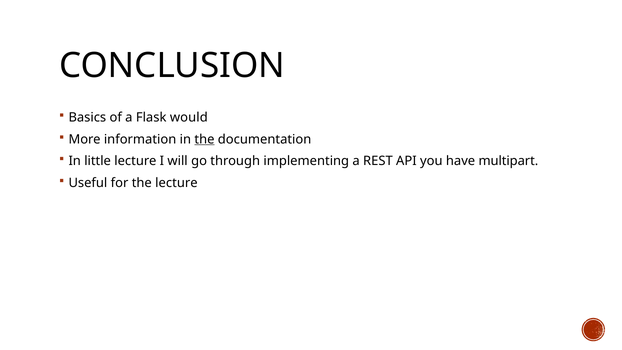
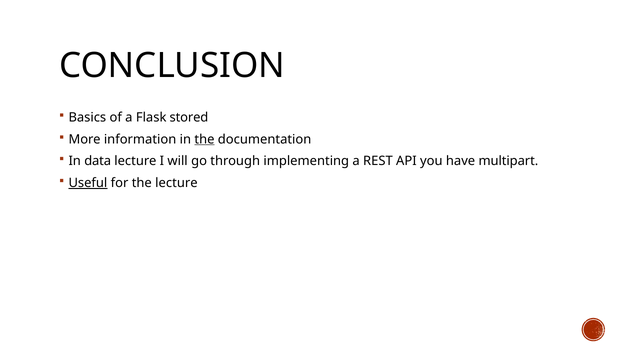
would: would -> stored (189, 117)
little: little -> data (98, 161)
Useful underline: none -> present (88, 183)
